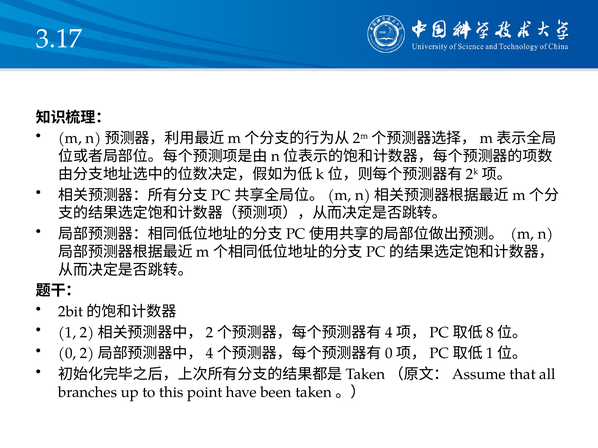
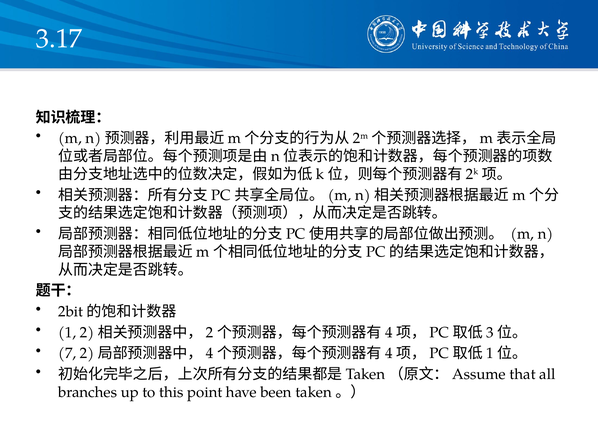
8: 8 -> 3 (490, 333)
0: 0 -> 7 (67, 354)
0: 0 -> 4 (389, 354)
